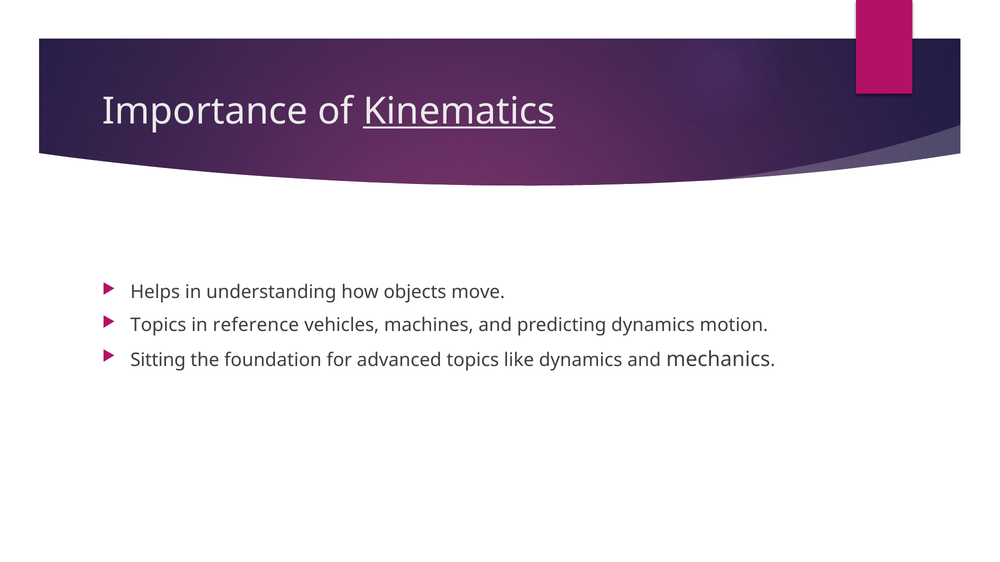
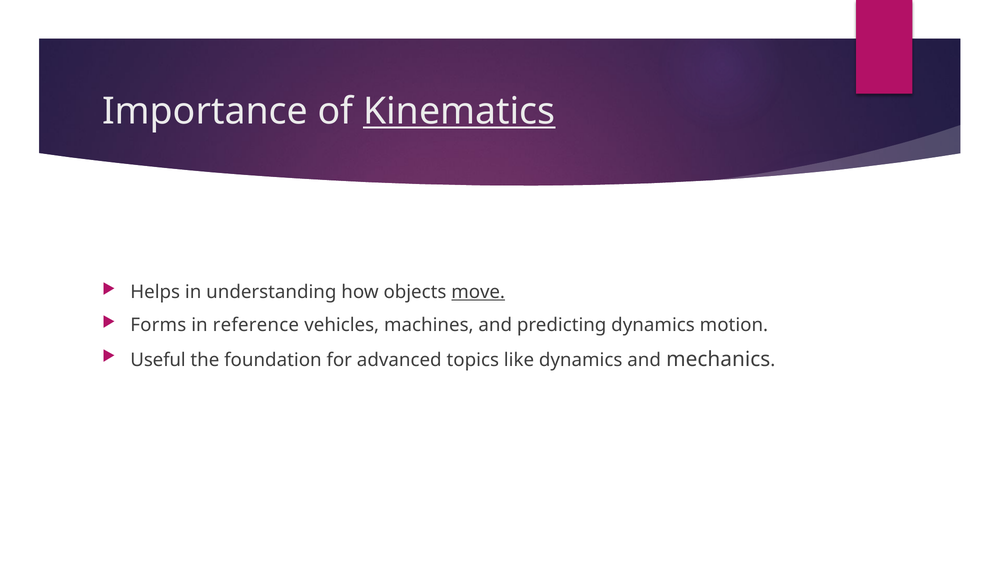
move underline: none -> present (478, 292)
Topics: Topics -> Forms (158, 325)
Sitting: Sitting -> Useful (158, 360)
